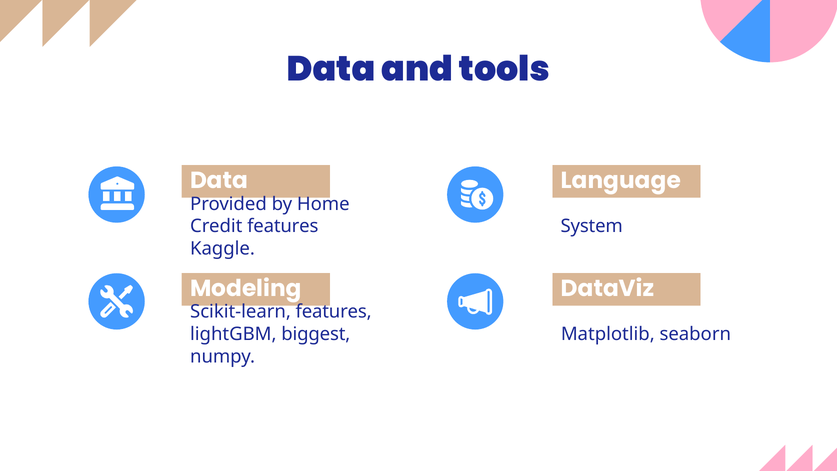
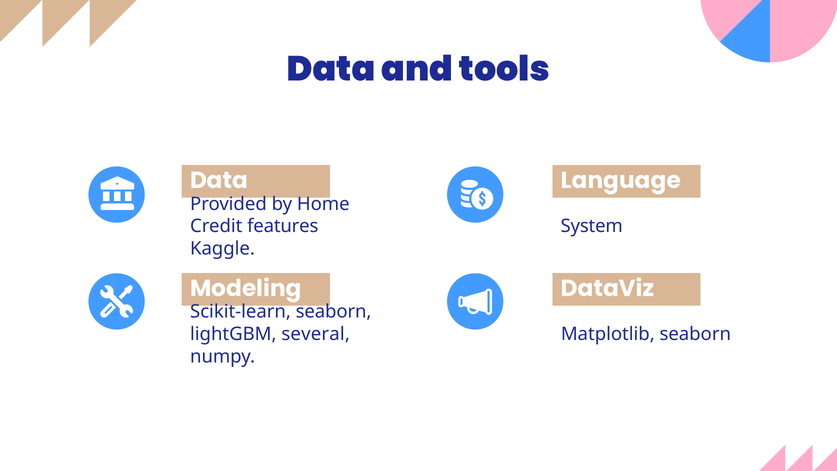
Scikit-learn features: features -> seaborn (334, 312)
biggest: biggest -> several (316, 334)
